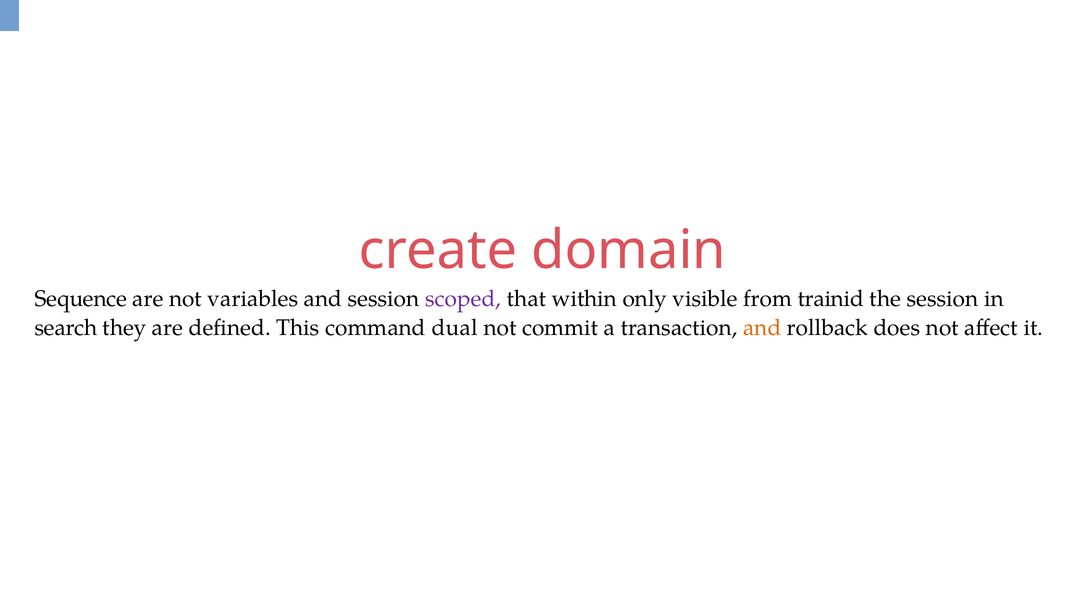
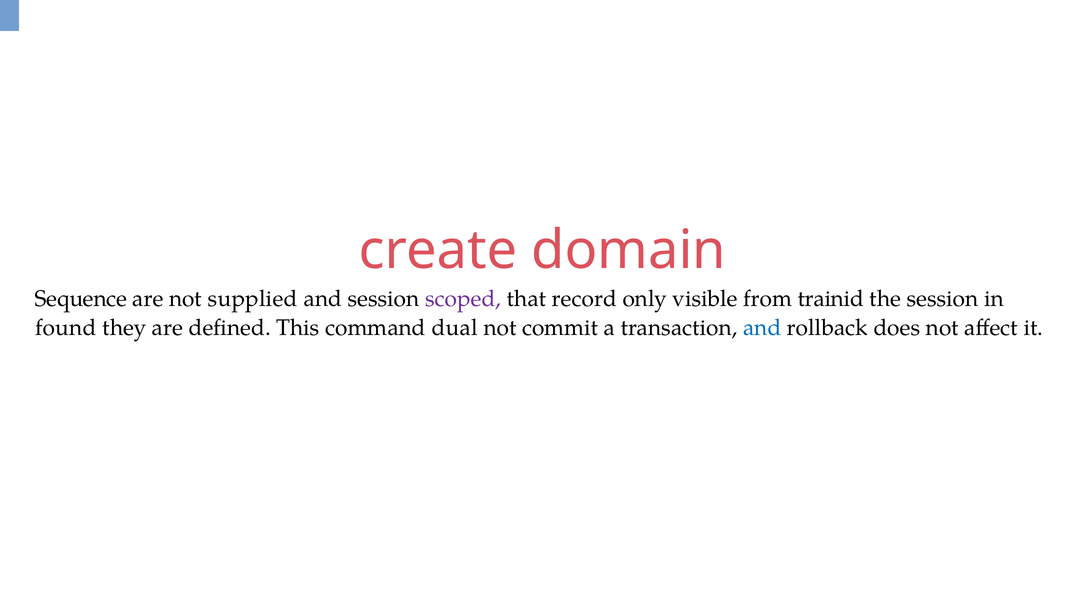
variables: variables -> supplied (253, 299)
within: within -> record (584, 299)
search: search -> found (66, 328)
and colour: orange -> blue (762, 328)
